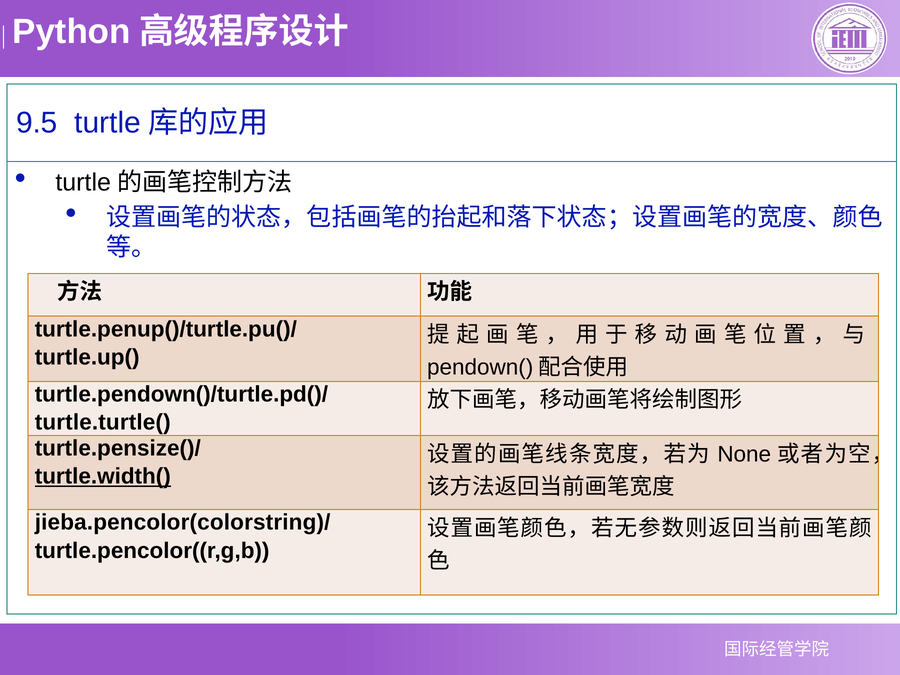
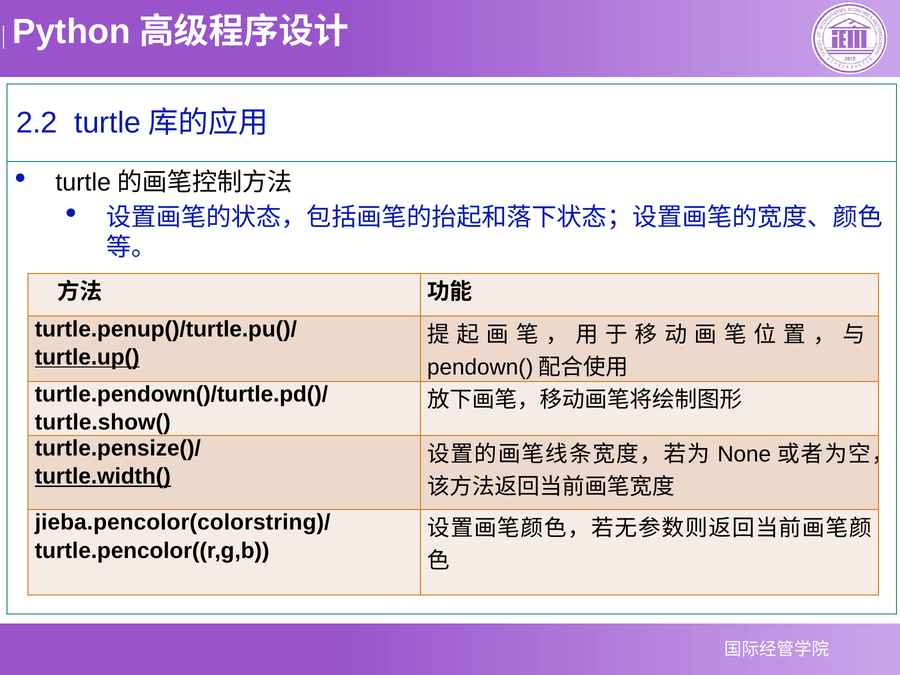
9.5: 9.5 -> 2.2 (37, 123)
turtle.up( underline: none -> present (87, 357)
turtle.turtle(: turtle.turtle( -> turtle.show( (103, 422)
